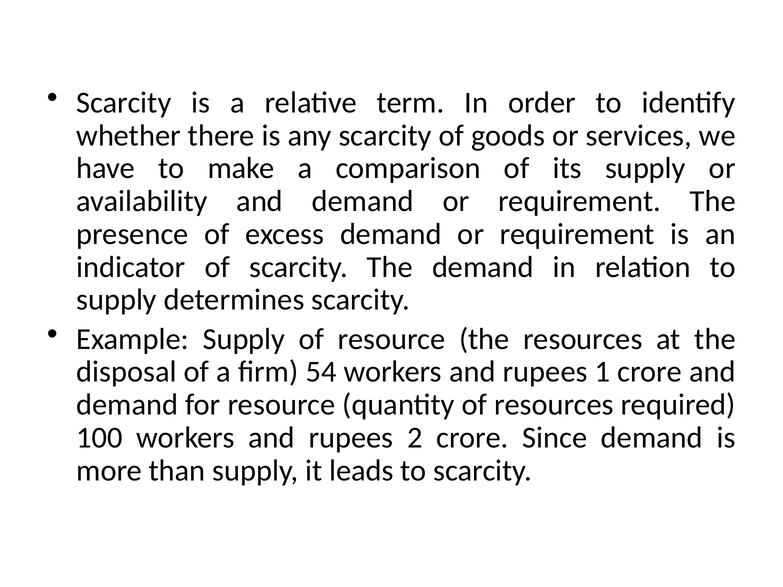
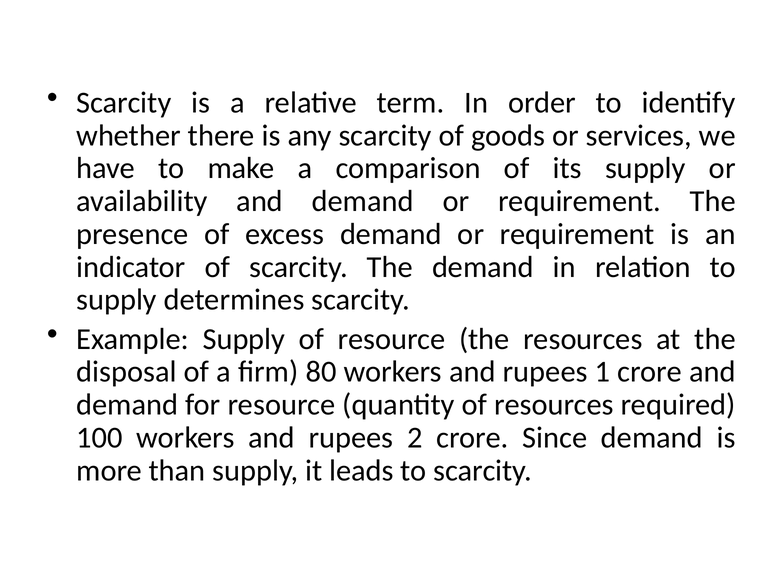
54: 54 -> 80 (321, 372)
